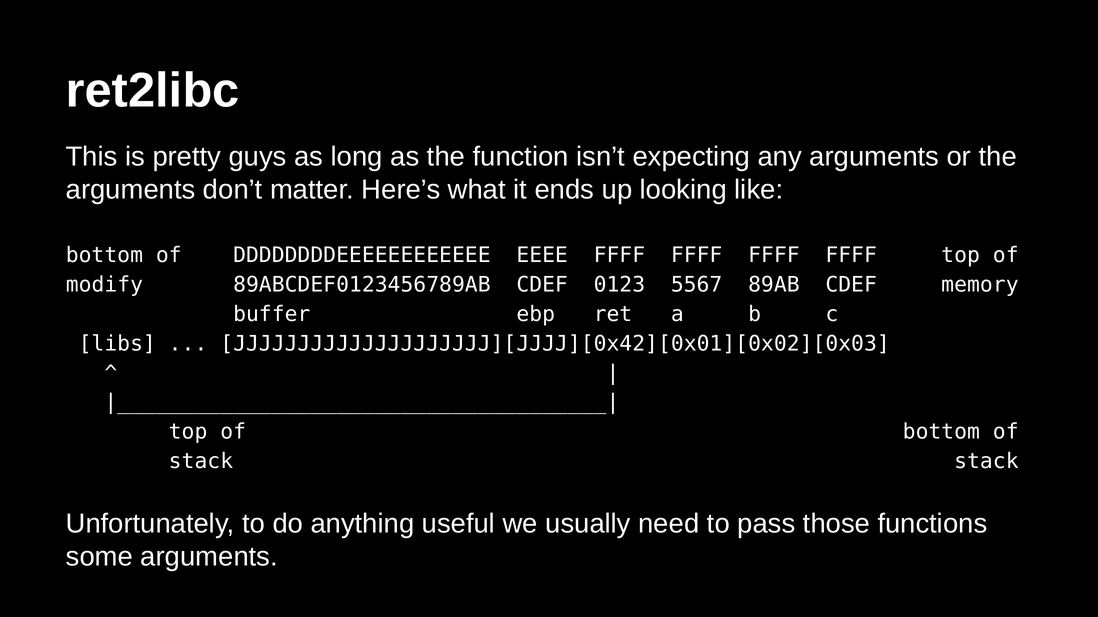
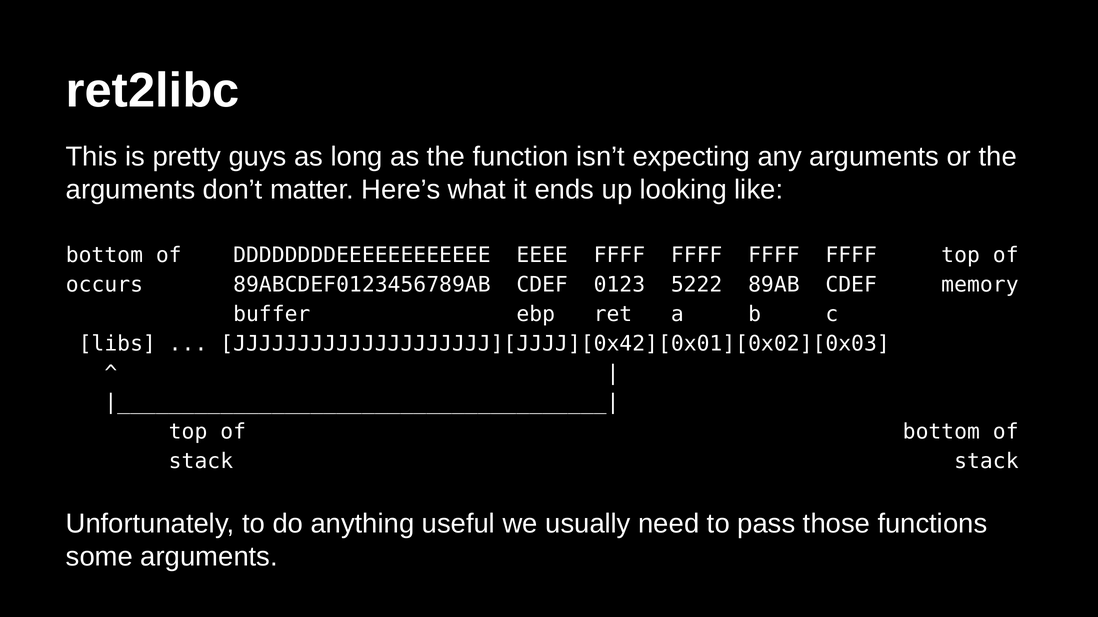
modify: modify -> occurs (104, 285)
5567: 5567 -> 5222 (697, 285)
